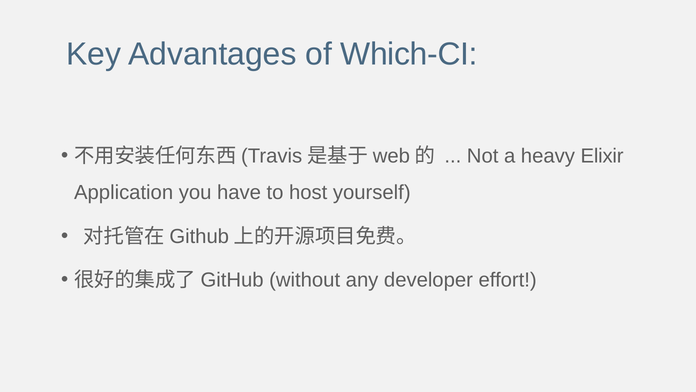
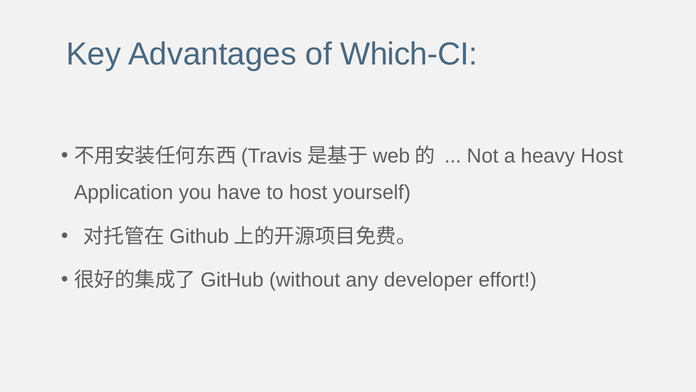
heavy Elixir: Elixir -> Host (602, 156)
